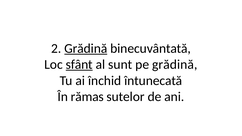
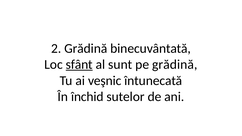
Grădină underline: present -> none (86, 48)
închid: închid -> veşnic (105, 81)
rămas: rămas -> închid (87, 97)
